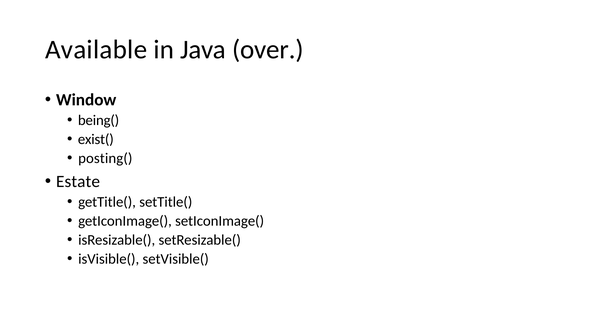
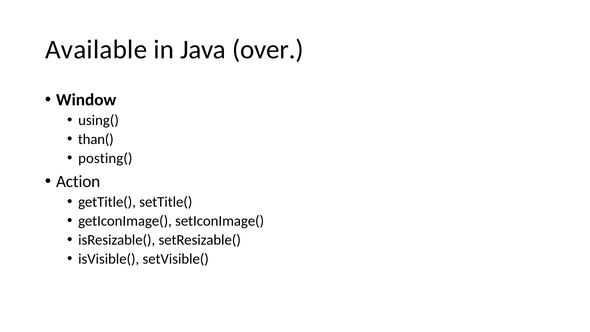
being(: being( -> using( (98, 120)
exist(: exist( -> than( (96, 139)
Estate: Estate -> Action (78, 181)
